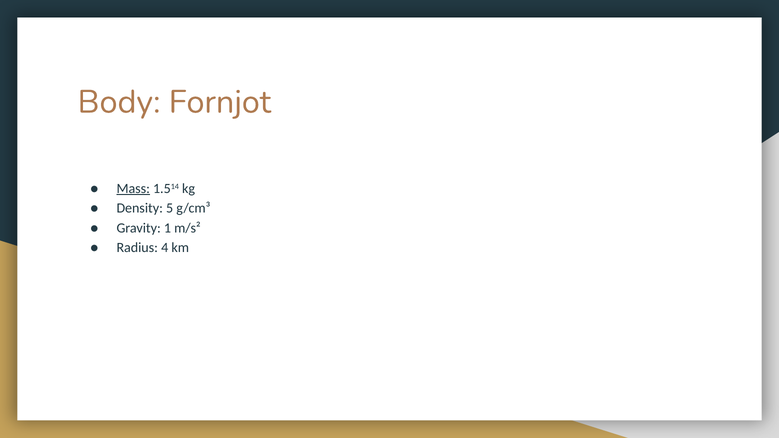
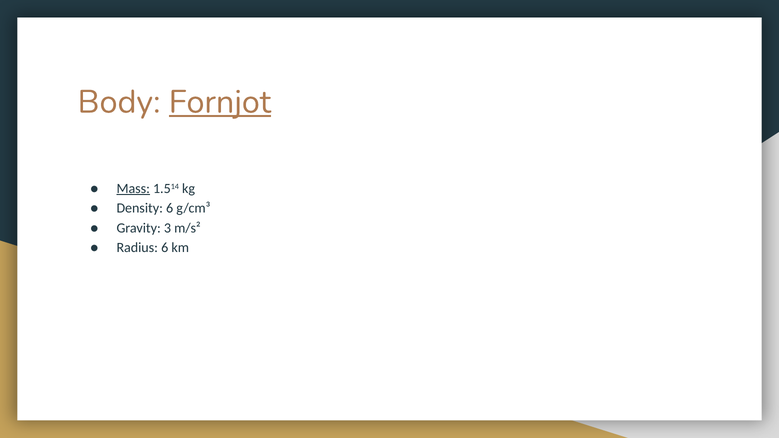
Fornjot underline: none -> present (220, 102)
Density 5: 5 -> 6 (170, 208)
1: 1 -> 3 (167, 228)
Radius 4: 4 -> 6 (165, 248)
